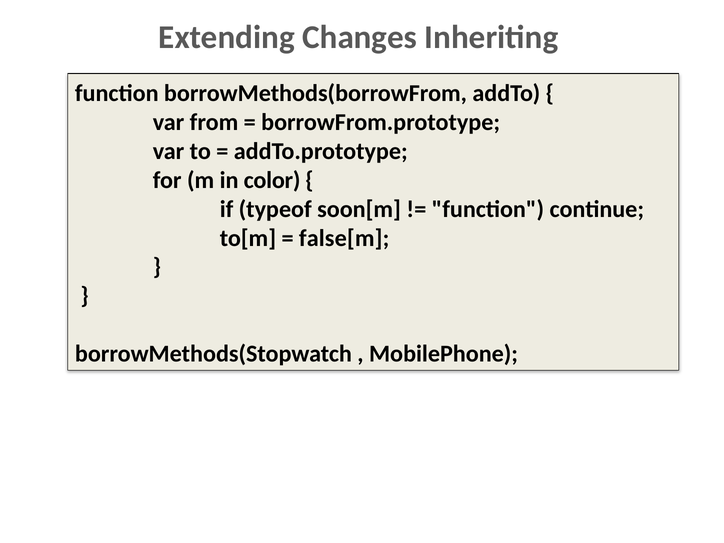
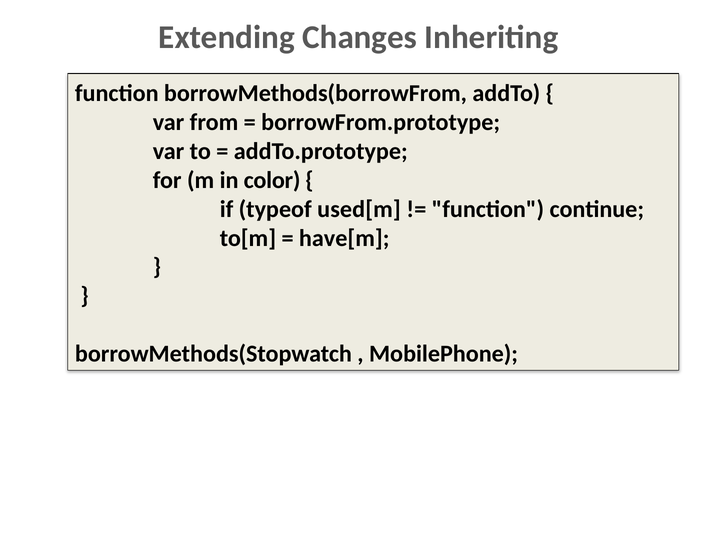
soon[m: soon[m -> used[m (359, 209)
false[m: false[m -> have[m (344, 238)
